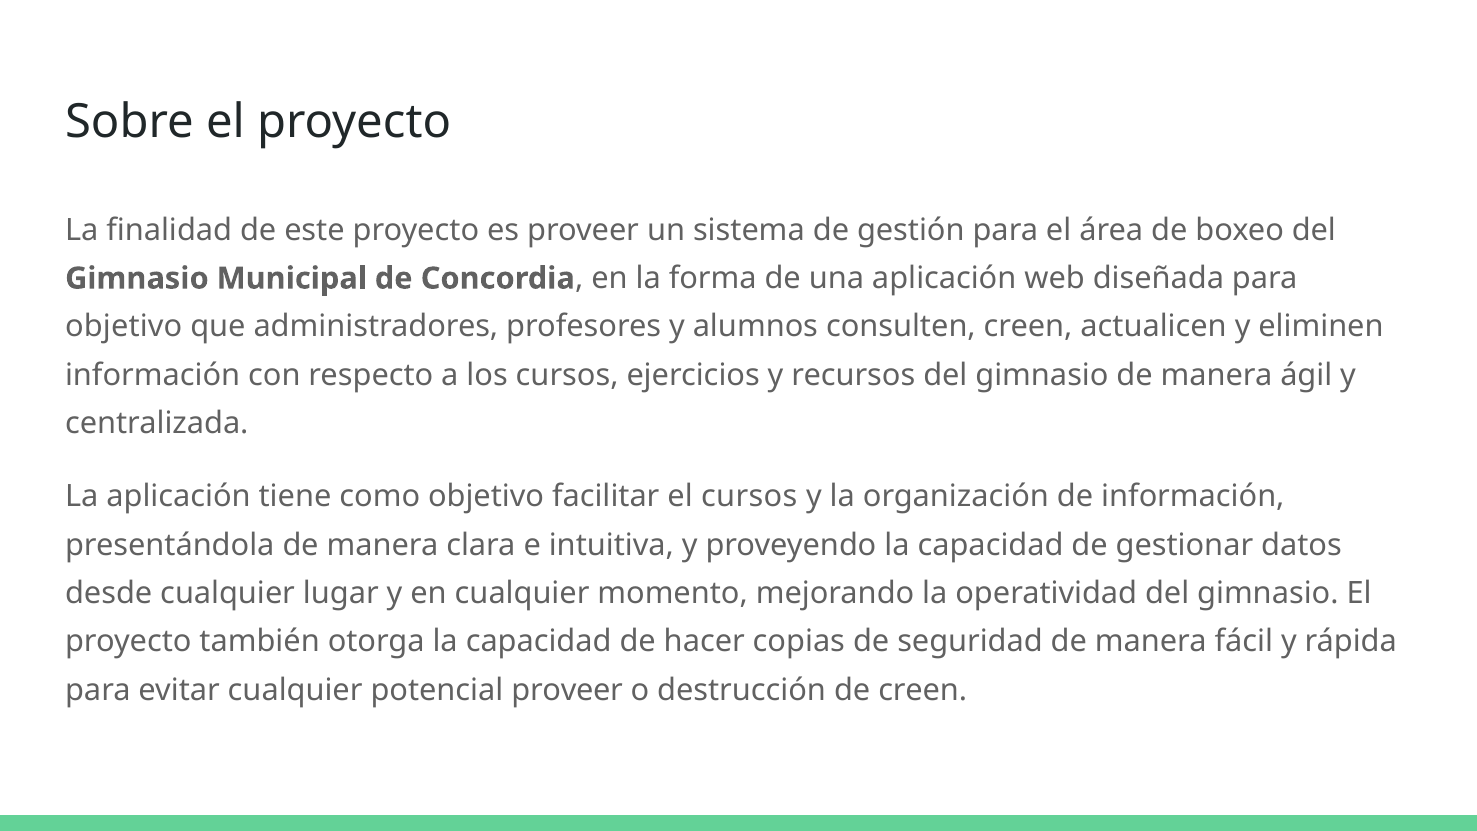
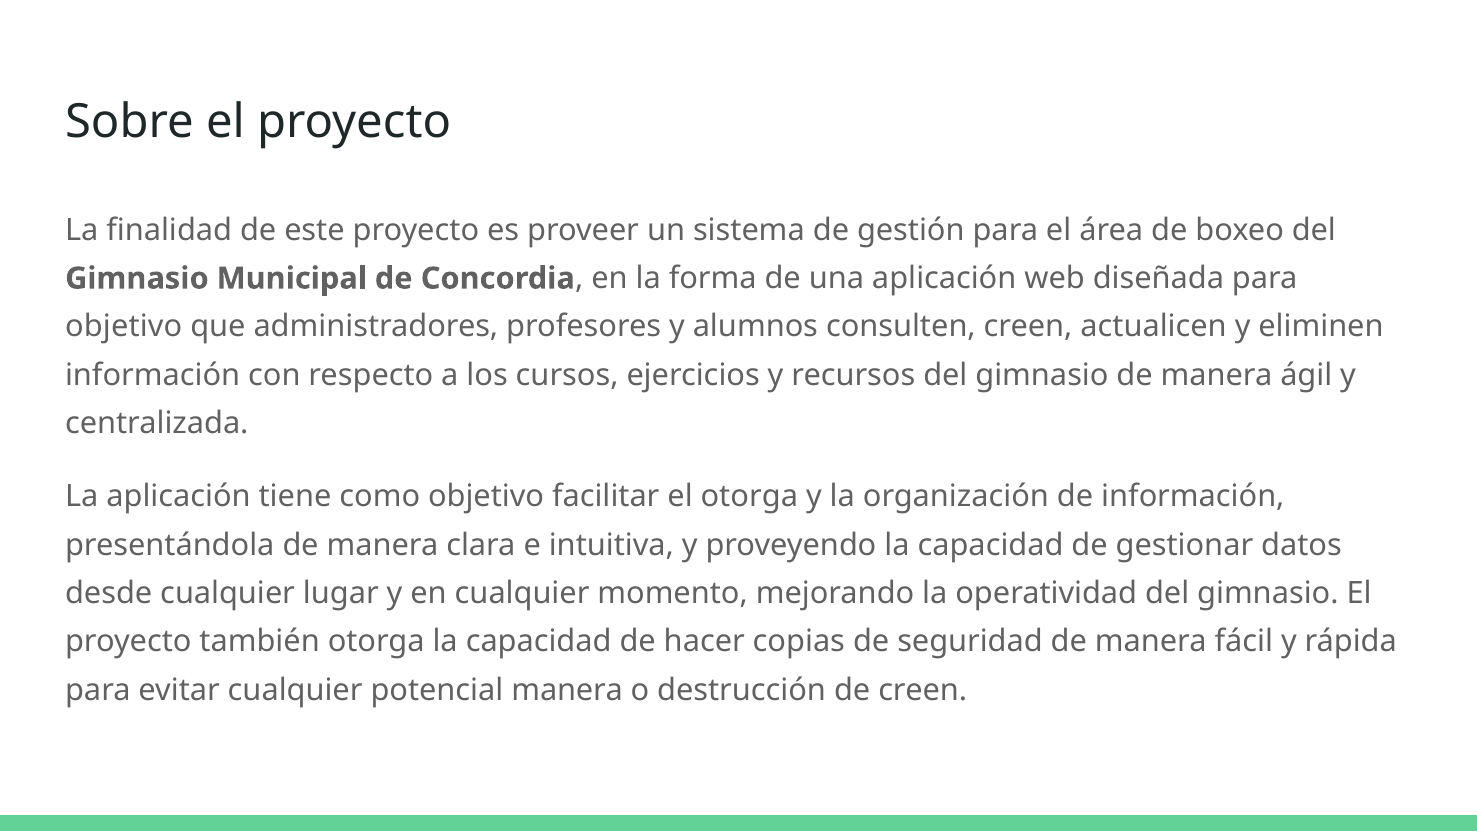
el cursos: cursos -> otorga (749, 497)
potencial proveer: proveer -> manera (567, 690)
